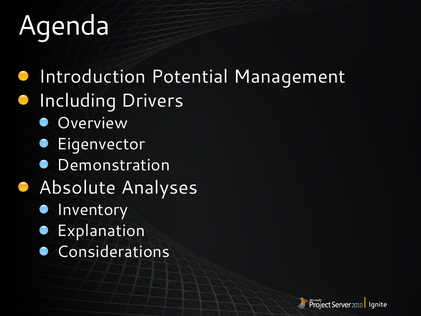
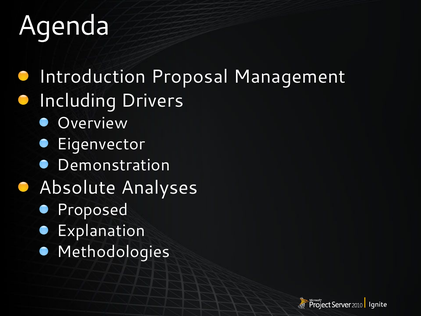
Potential: Potential -> Proposal (190, 77)
Inventory: Inventory -> Proposed (92, 210)
Considerations: Considerations -> Methodologies (114, 252)
